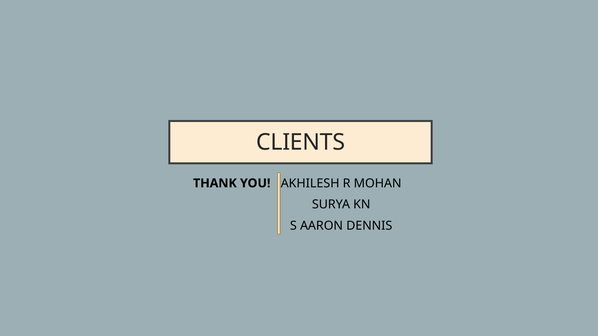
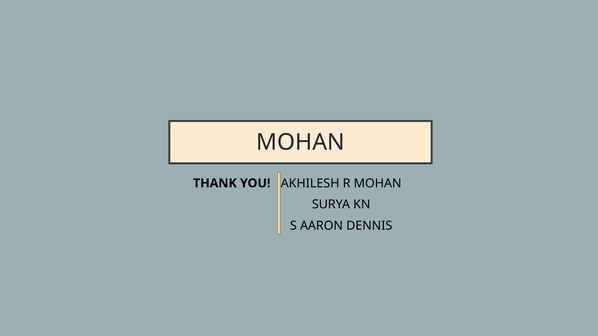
CLIENTS: CLIENTS -> MOHAN (300, 142)
